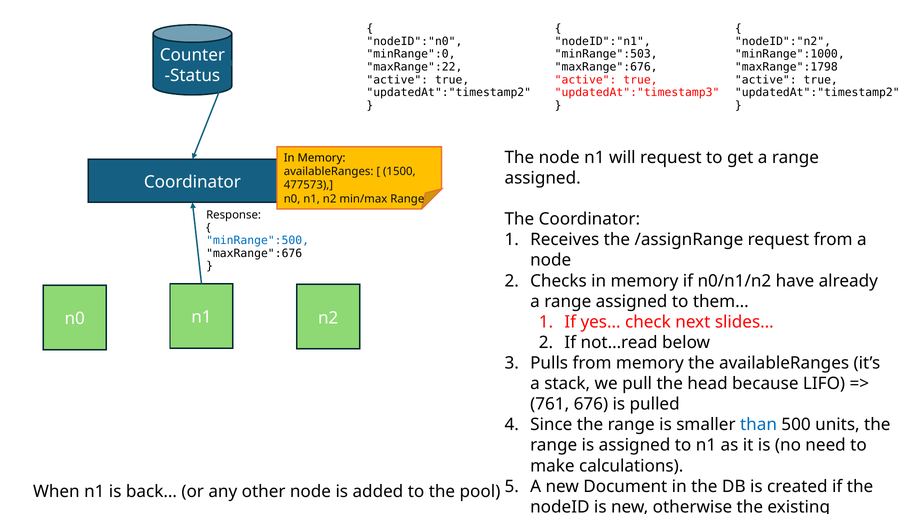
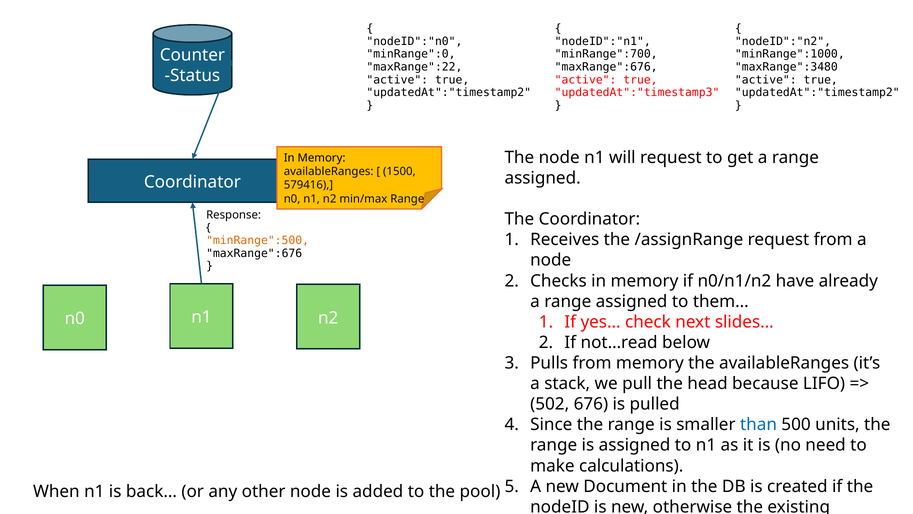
minRange":503: minRange":503 -> minRange":700 (606, 54)
maxRange":1798: maxRange":1798 -> maxRange":3480 (786, 67)
477573: 477573 -> 579416 (308, 185)
minRange":500 colour: blue -> orange (258, 240)
761: 761 -> 502 (550, 404)
